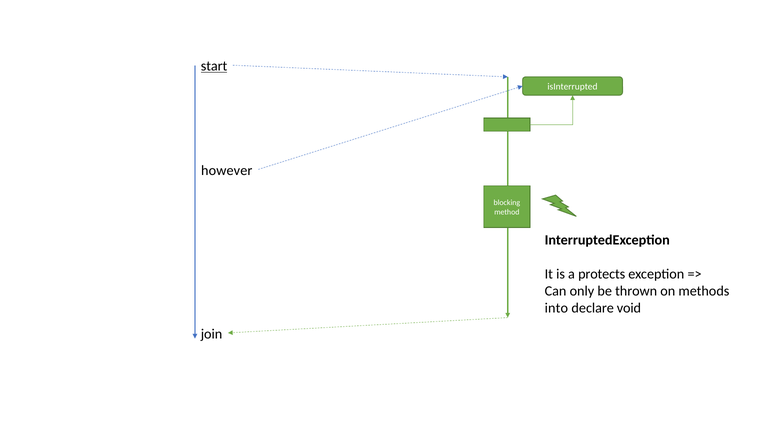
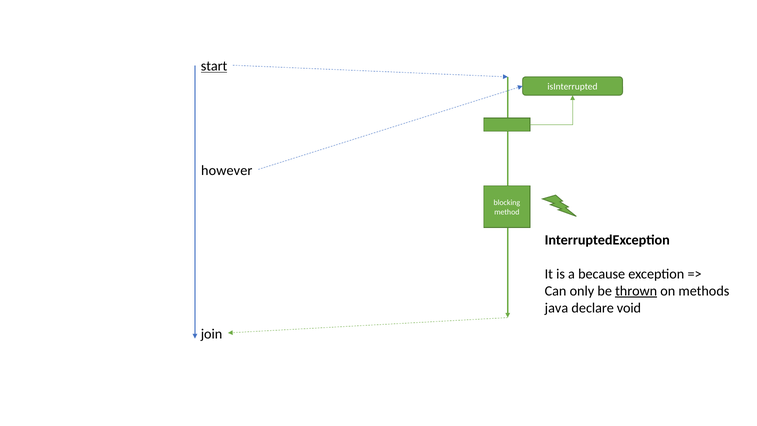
protects: protects -> because (602, 274)
thrown underline: none -> present (636, 291)
into: into -> java (556, 308)
